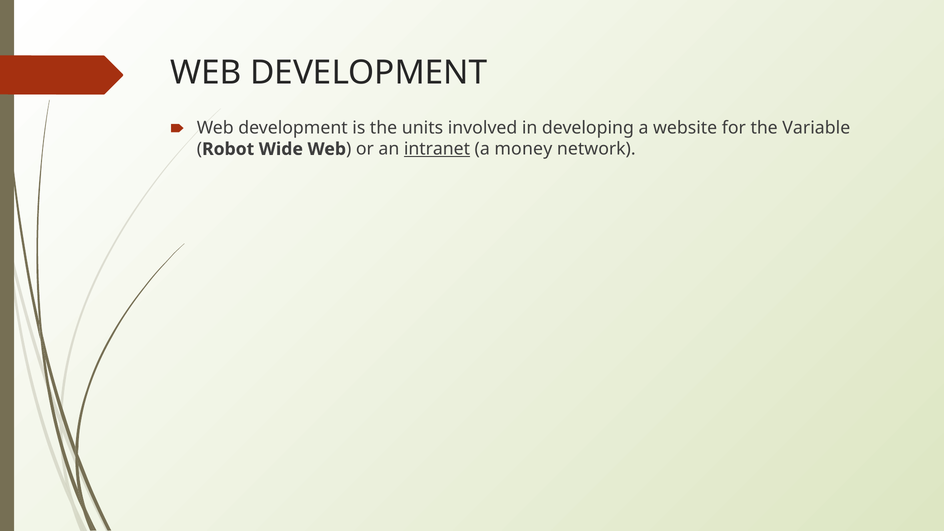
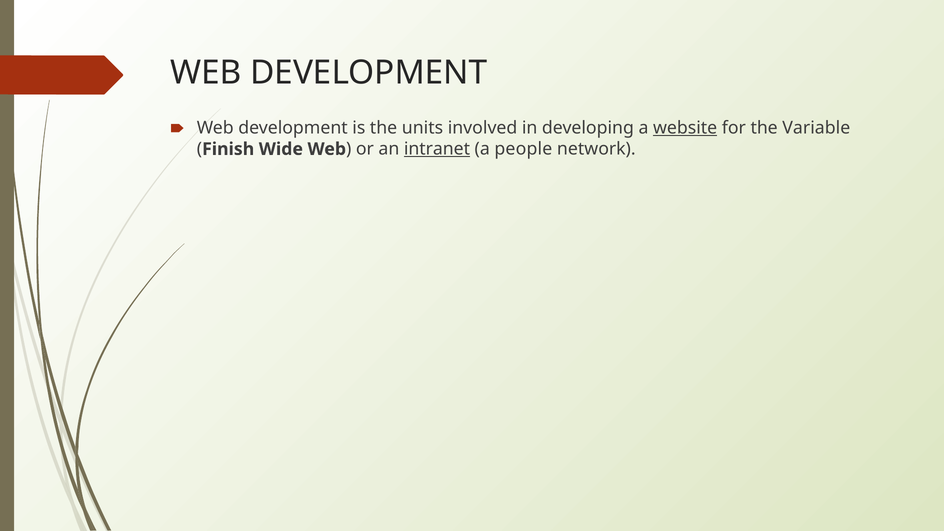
website underline: none -> present (685, 128)
Robot: Robot -> Finish (228, 149)
money: money -> people (523, 149)
